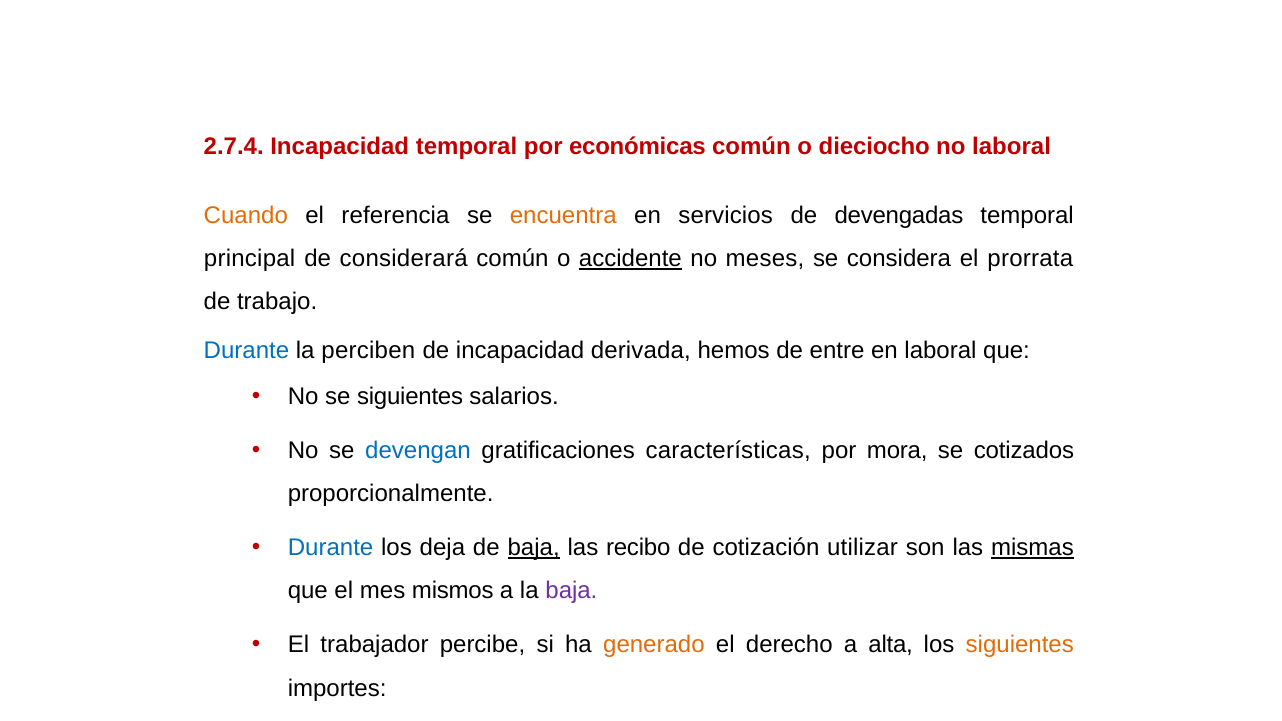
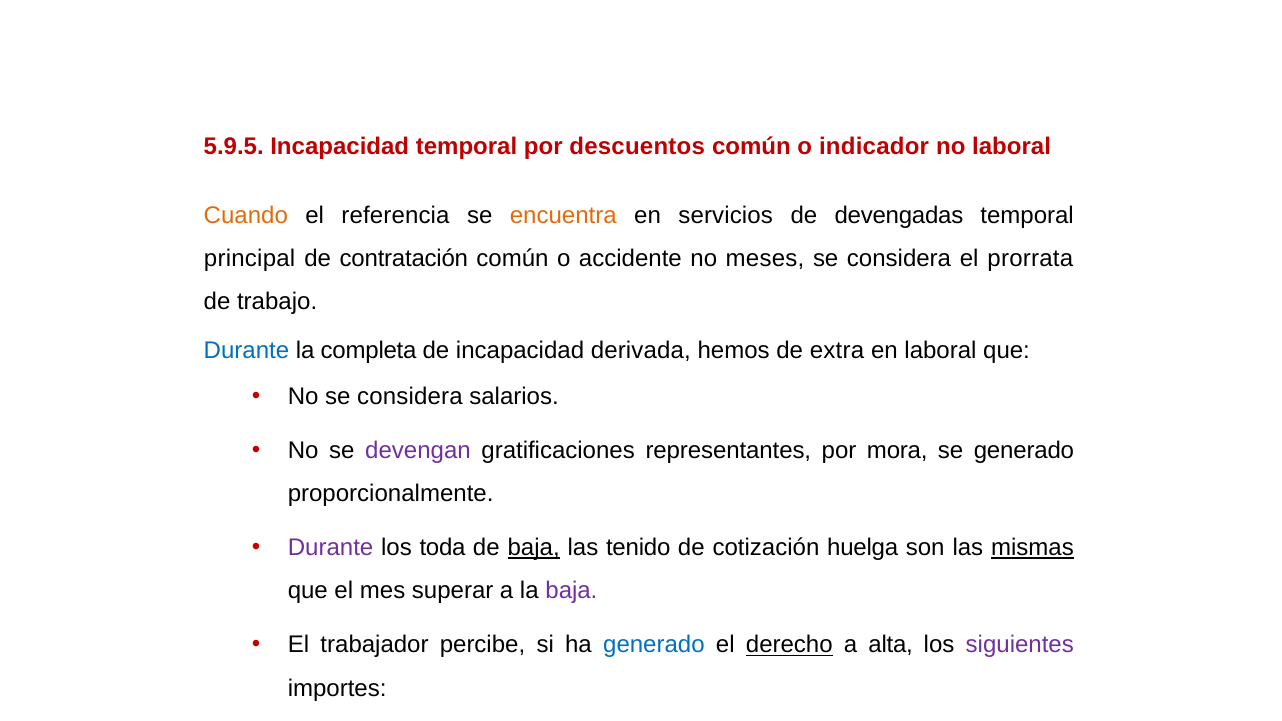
2.7.4: 2.7.4 -> 5.9.5 (234, 147)
económicas: económicas -> descuentos (637, 147)
dieciocho: dieciocho -> indicador (874, 147)
considerará: considerará -> contratación (404, 259)
accidente underline: present -> none (630, 259)
perciben: perciben -> completa (369, 351)
entre: entre -> extra (837, 351)
No se siguientes: siguientes -> considera (410, 397)
devengan colour: blue -> purple (418, 451)
características: características -> representantes (728, 451)
se cotizados: cotizados -> generado (1024, 451)
Durante colour: blue -> purple (331, 548)
deja: deja -> toda (443, 548)
recibo: recibo -> tenido (638, 548)
utilizar: utilizar -> huelga (863, 548)
mismos: mismos -> superar (453, 591)
generado colour: orange -> blue (654, 645)
derecho underline: none -> present (789, 645)
siguientes colour: orange -> purple (1020, 645)
